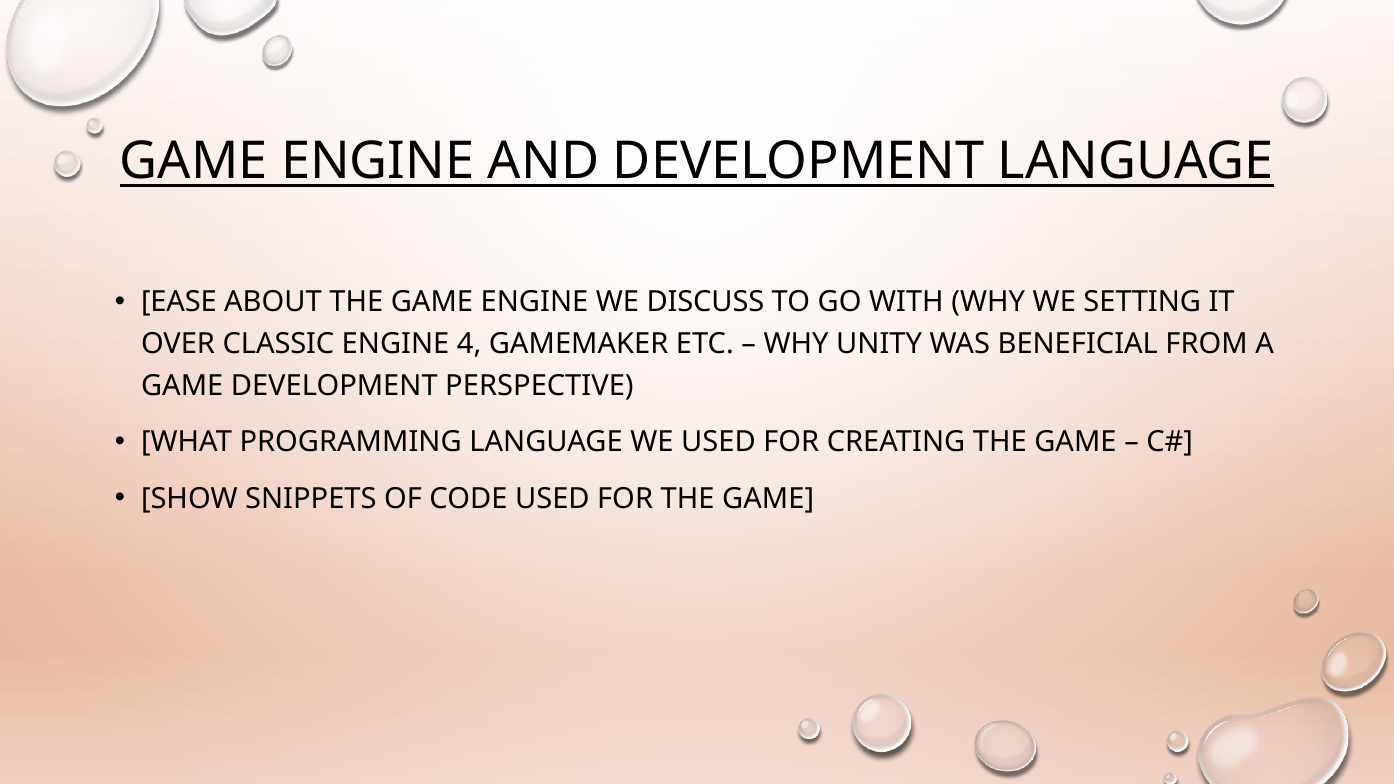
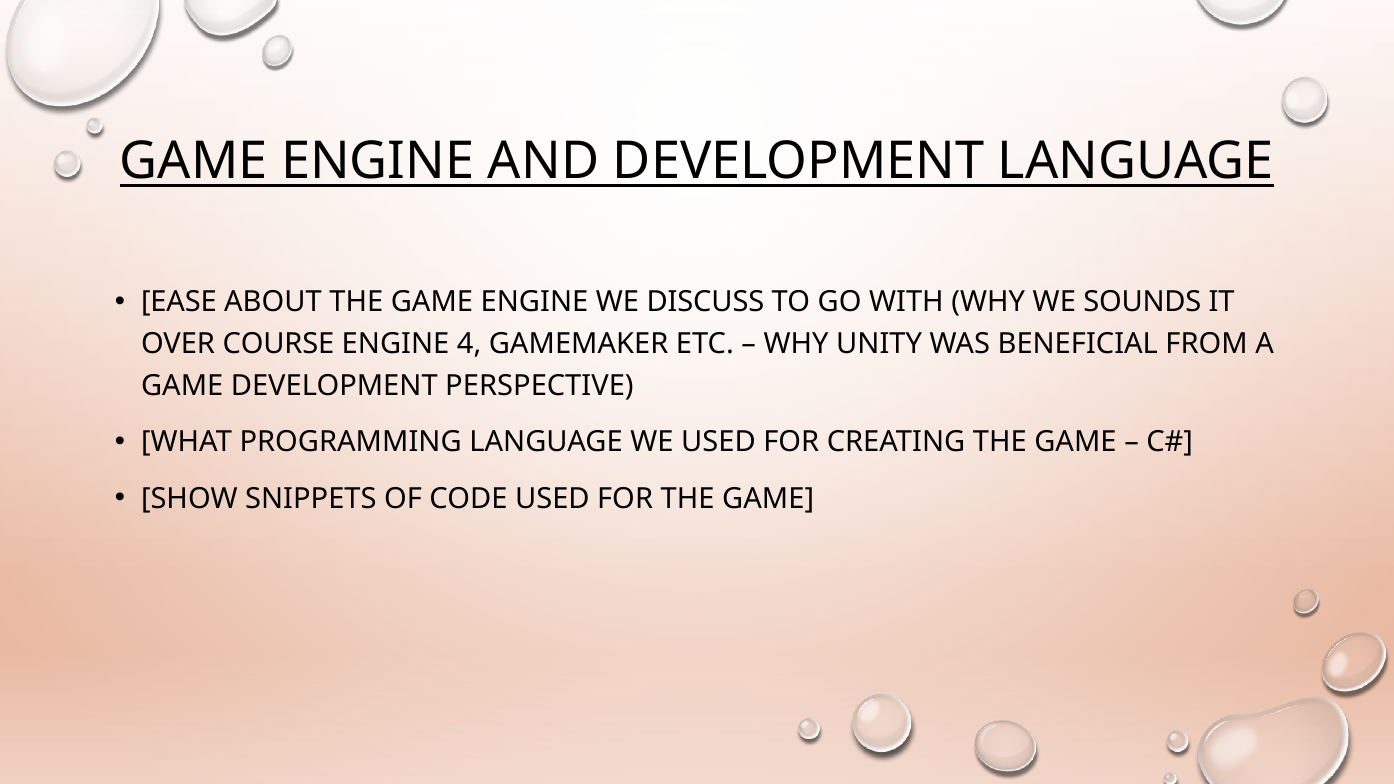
SETTING: SETTING -> SOUNDS (1142, 302)
CLASSIC: CLASSIC -> COURSE (279, 344)
